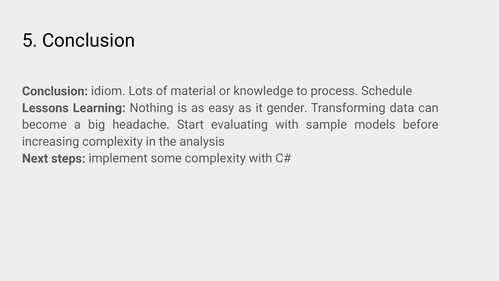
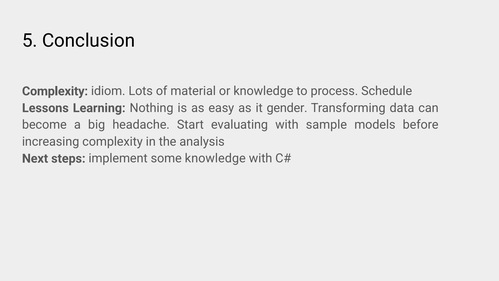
Conclusion: Conclusion -> Complexity (55, 91)
some complexity: complexity -> knowledge (215, 158)
